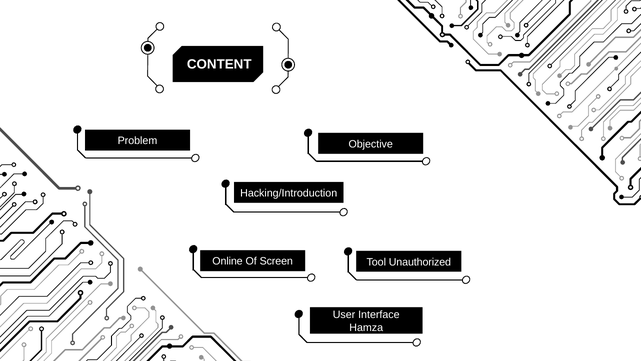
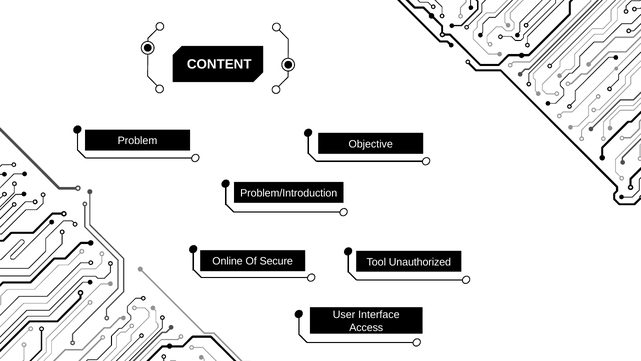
Hacking/Introduction: Hacking/Introduction -> Problem/Introduction (289, 193)
Screen: Screen -> Secure (276, 261)
Hamza: Hamza -> Access (366, 327)
